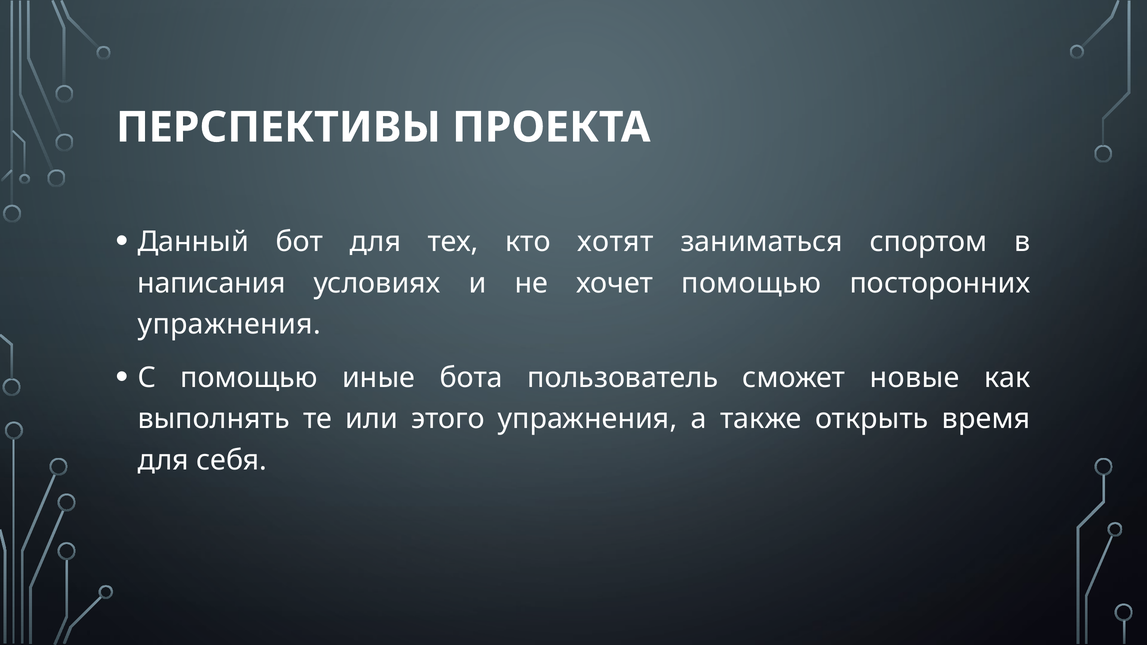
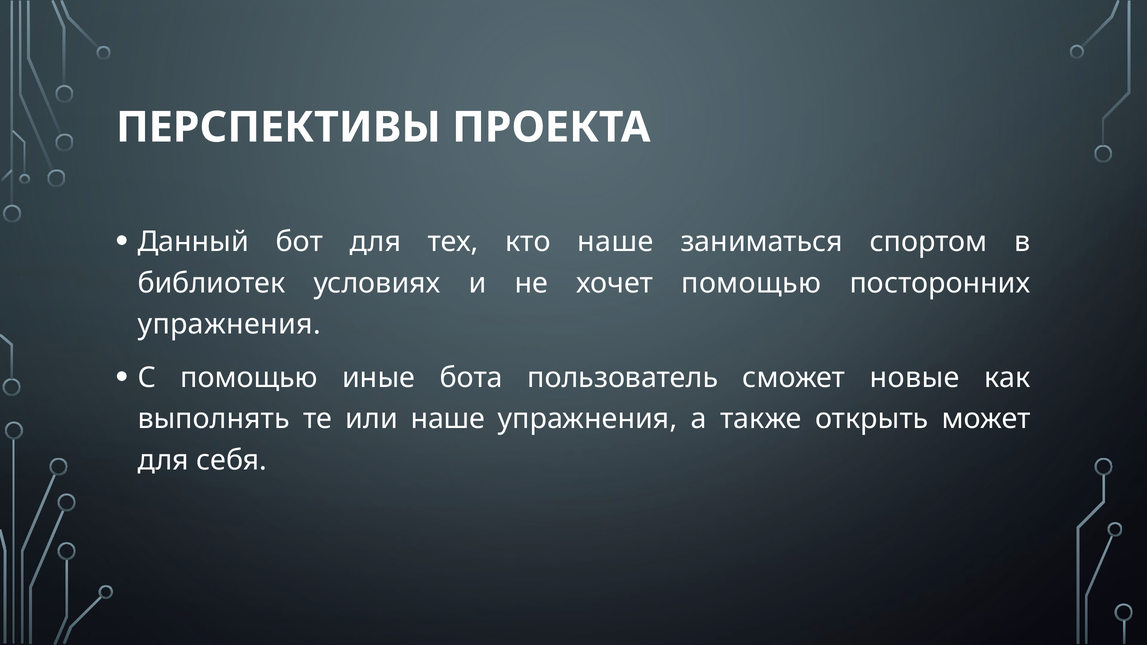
кто хотят: хотят -> наше (615, 242)
написания: написания -> библиотек (211, 283)
или этого: этого -> наше (448, 419)
время: время -> может (986, 419)
